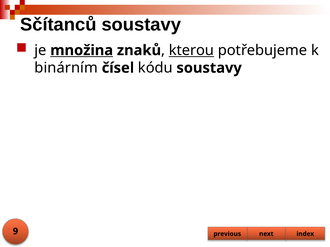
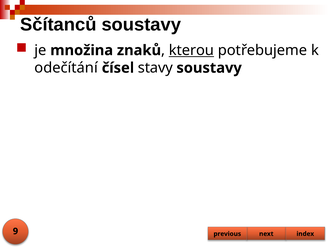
množina underline: present -> none (82, 50)
binárním: binárním -> odečítání (66, 68)
kódu: kódu -> stavy (155, 68)
